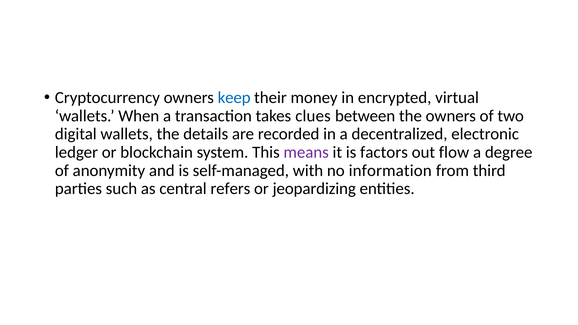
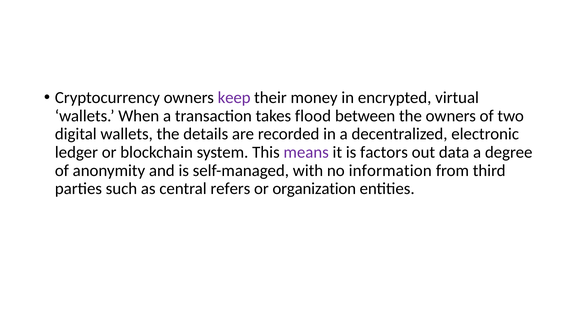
keep colour: blue -> purple (234, 98)
clues: clues -> flood (313, 116)
flow: flow -> data (454, 152)
jeopardizing: jeopardizing -> organization (314, 189)
